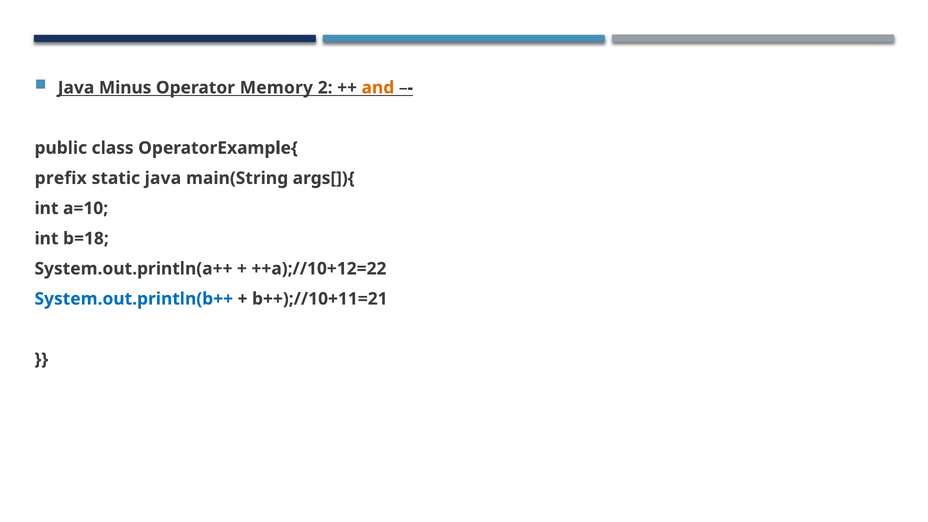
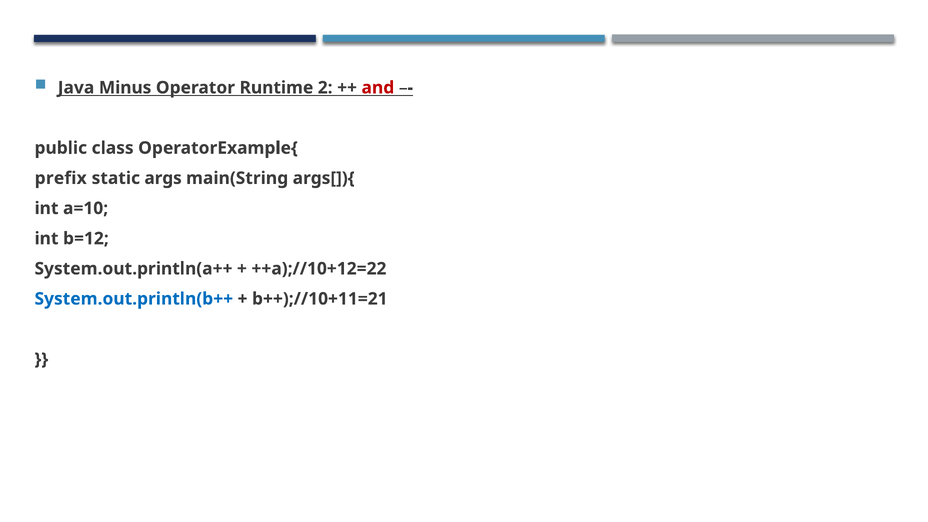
Memory: Memory -> Runtime (276, 88)
and colour: orange -> red (378, 88)
static java: java -> args (163, 178)
b=18: b=18 -> b=12 (86, 239)
